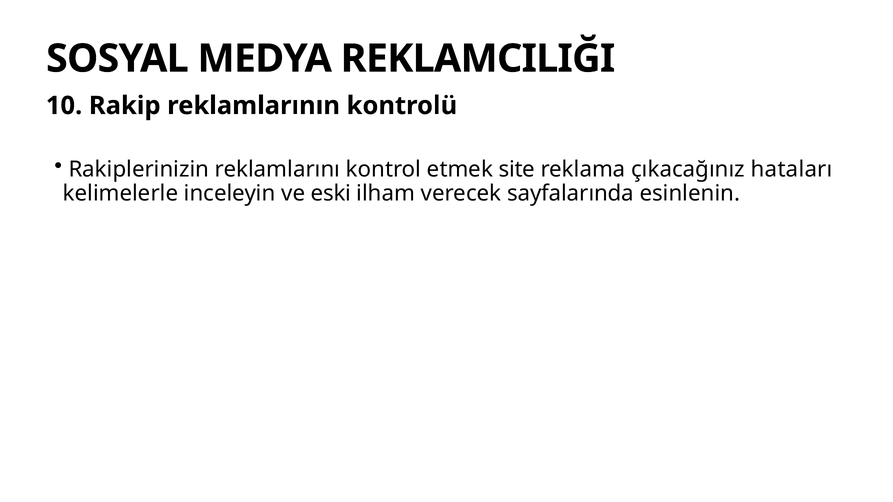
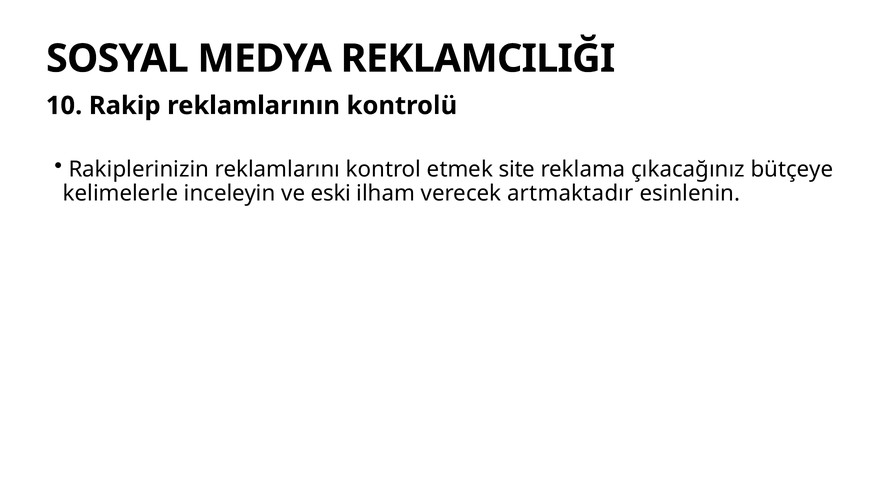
hataları: hataları -> bütçeye (792, 169)
sayfalarında: sayfalarında -> artmaktadır (570, 193)
